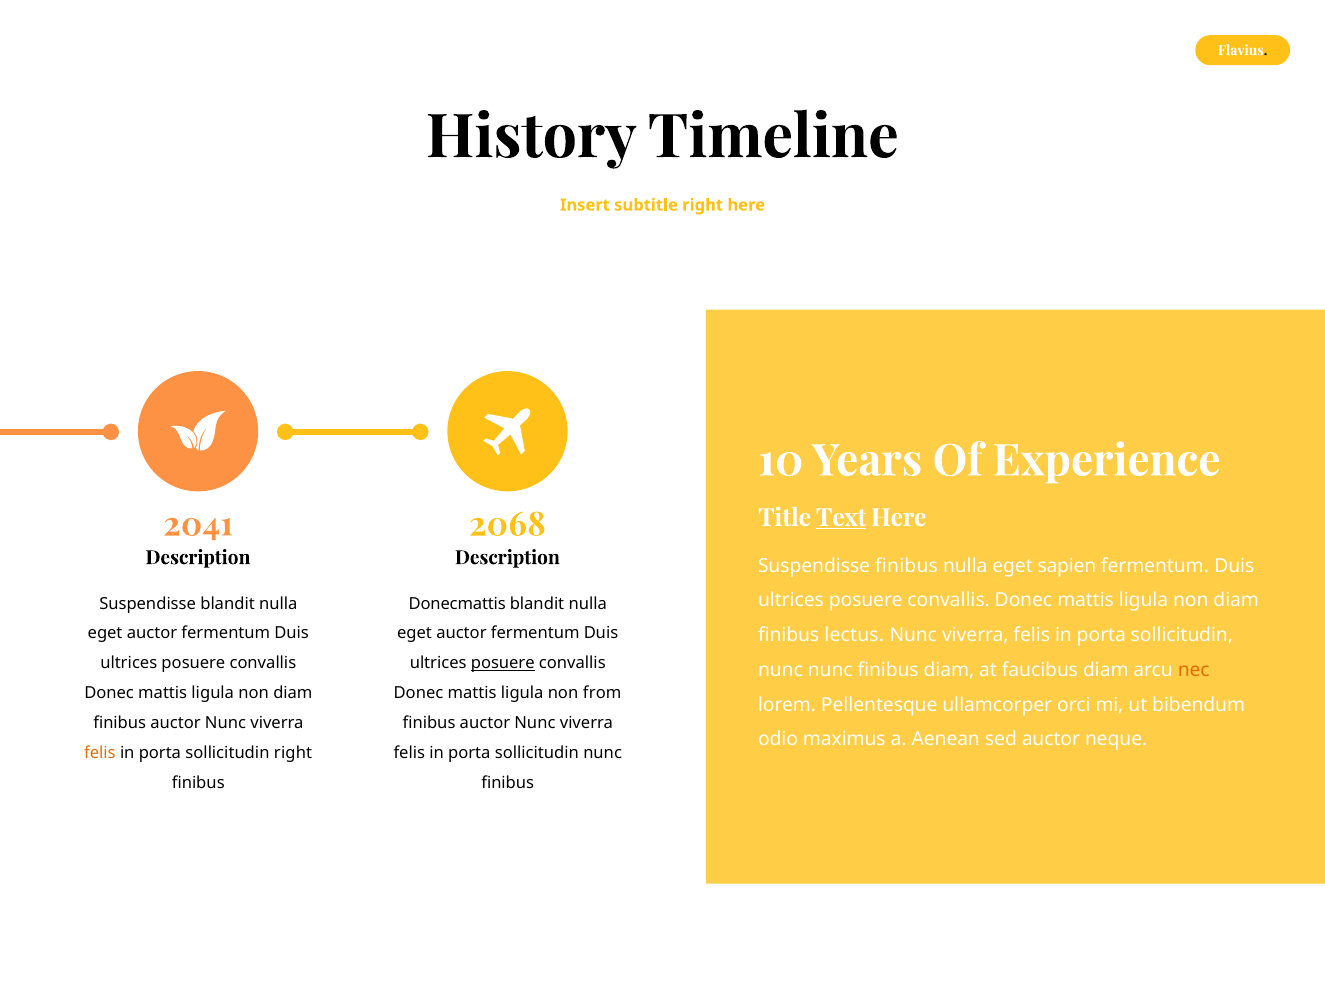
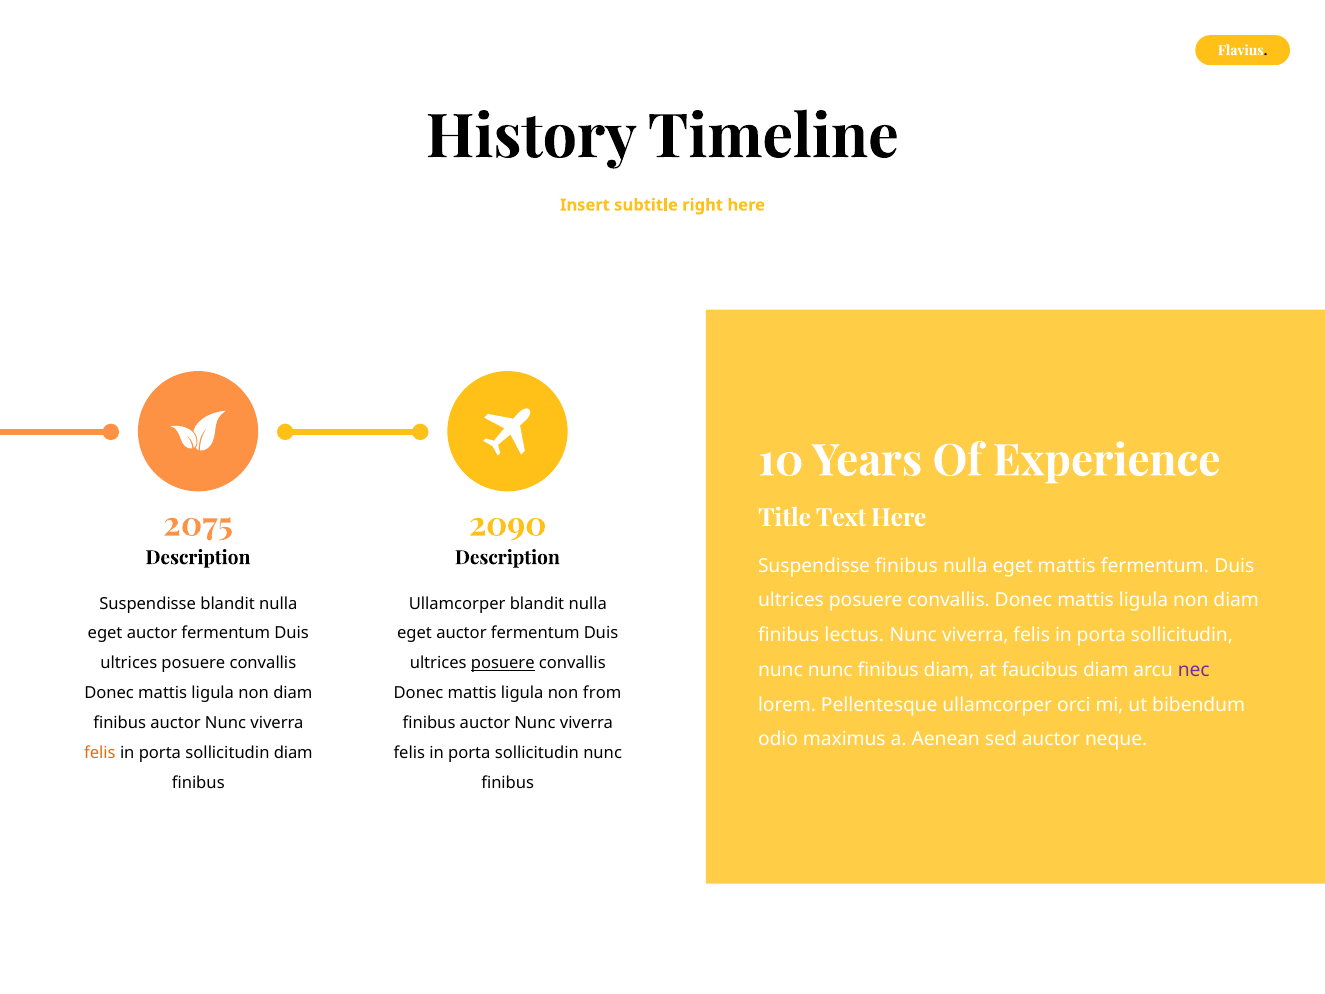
Text underline: present -> none (841, 518)
2041: 2041 -> 2075 (198, 524)
2068: 2068 -> 2090 (508, 524)
eget sapien: sapien -> mattis (1067, 566)
Donecmattis: Donecmattis -> Ullamcorper (457, 603)
nec colour: orange -> purple (1194, 670)
sollicitudin right: right -> diam (293, 753)
